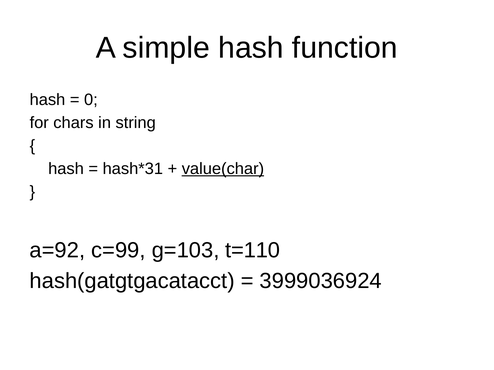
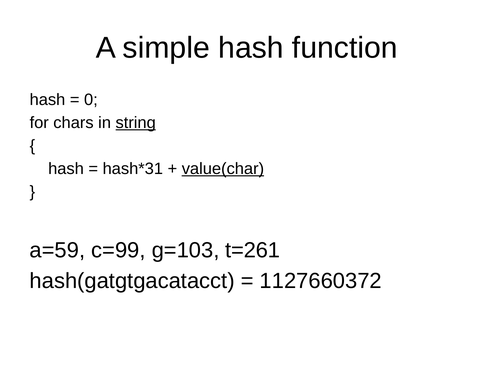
string underline: none -> present (136, 123)
a=92: a=92 -> a=59 (57, 251)
t=110: t=110 -> t=261 (253, 251)
3999036924: 3999036924 -> 1127660372 (321, 281)
